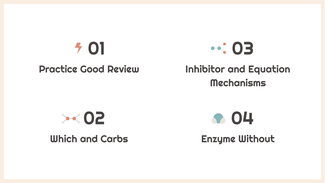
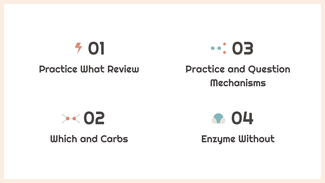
Good: Good -> What (92, 69)
Review Inhibitor: Inhibitor -> Practice (205, 69)
Equation: Equation -> Question (269, 69)
